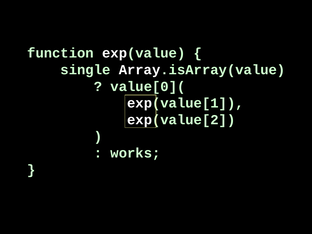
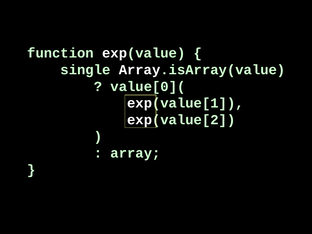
works: works -> array (135, 153)
